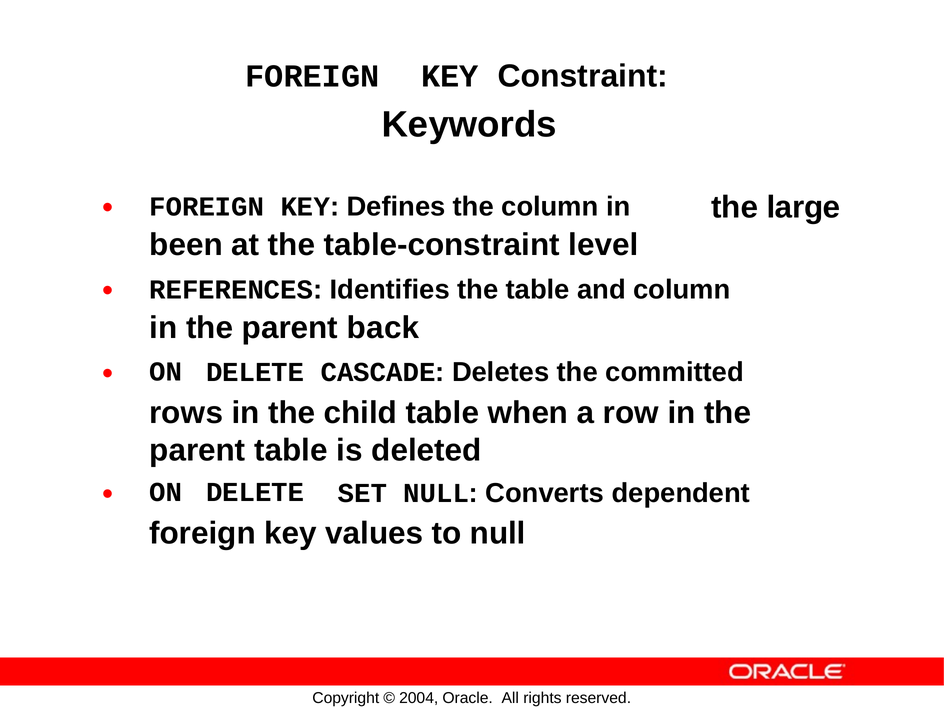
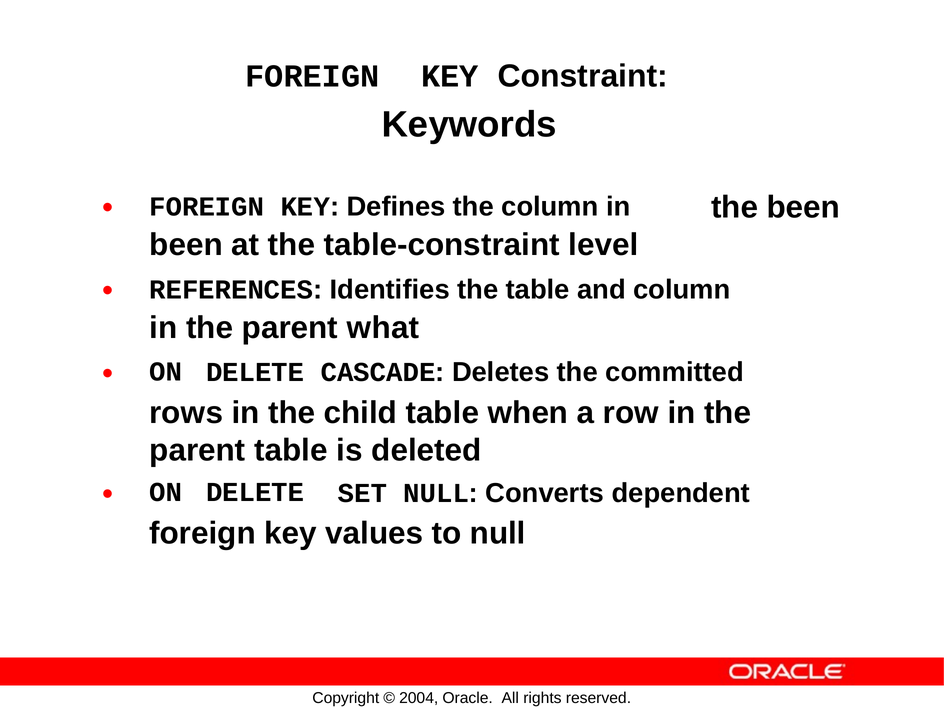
the large: large -> been (803, 207)
back: back -> what (383, 328)
